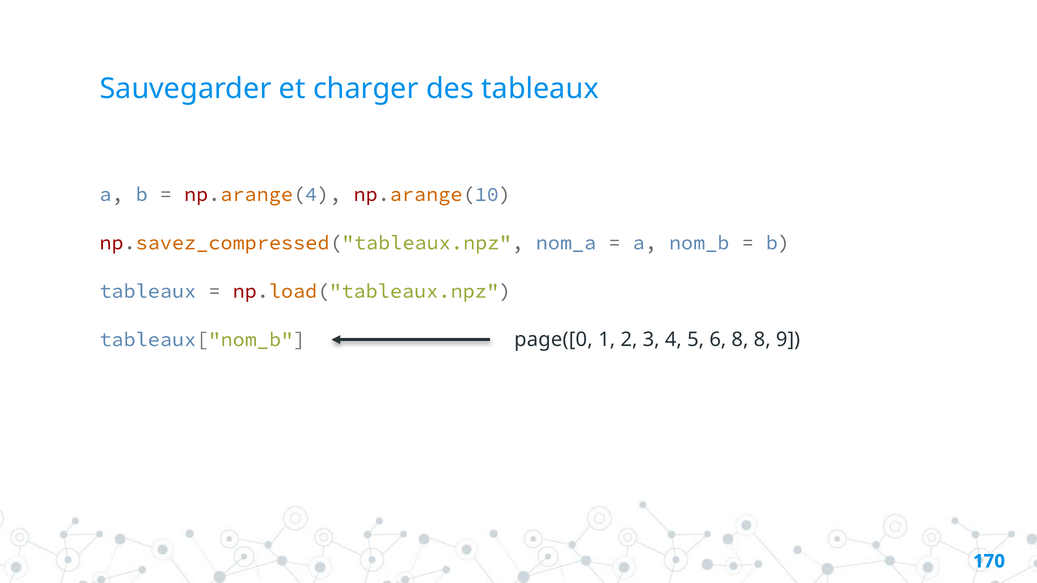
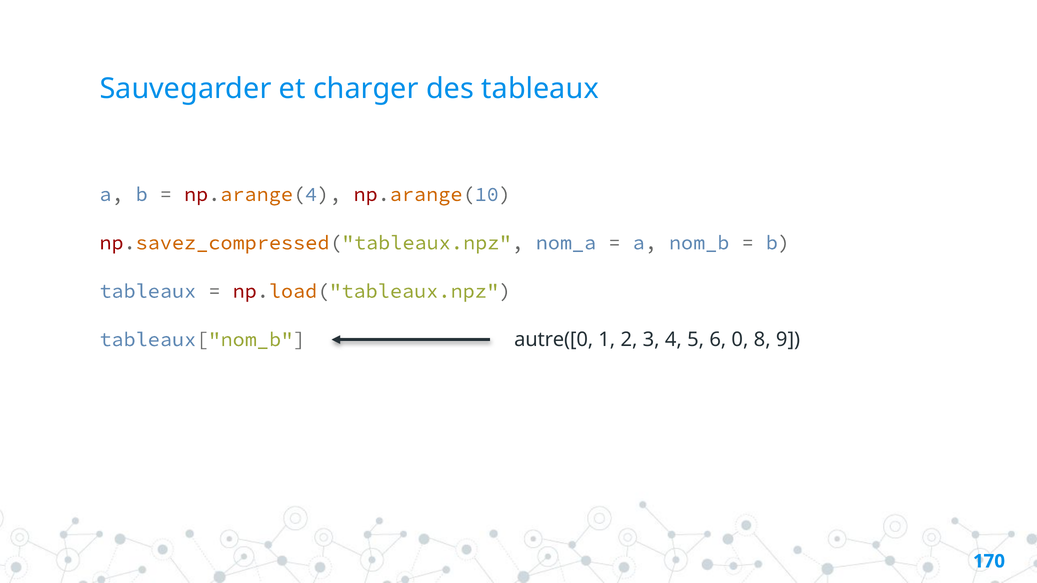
page([0: page([0 -> autre([0 (554, 340)
6 8: 8 -> 0 (740, 340)
